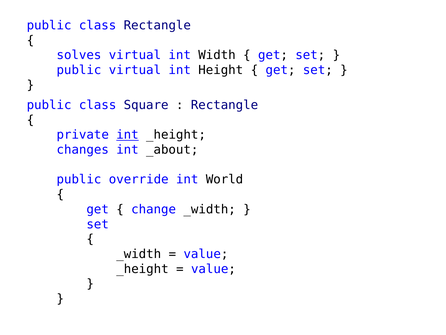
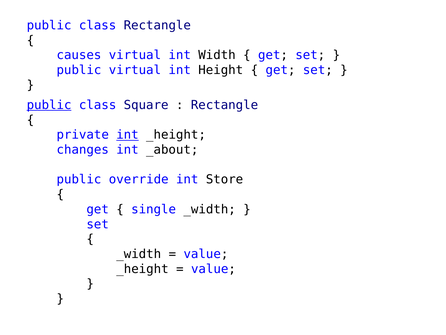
solves: solves -> causes (79, 55)
public underline: none -> present (49, 105)
World: World -> Store (225, 179)
change: change -> single (154, 209)
